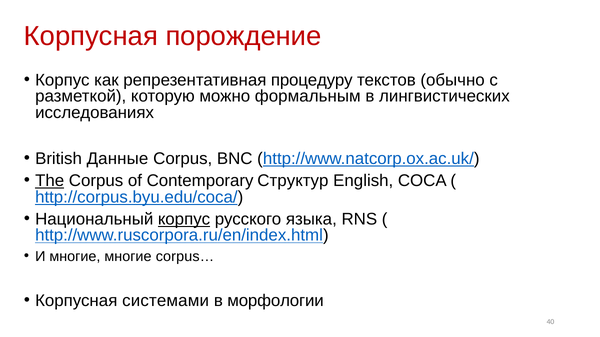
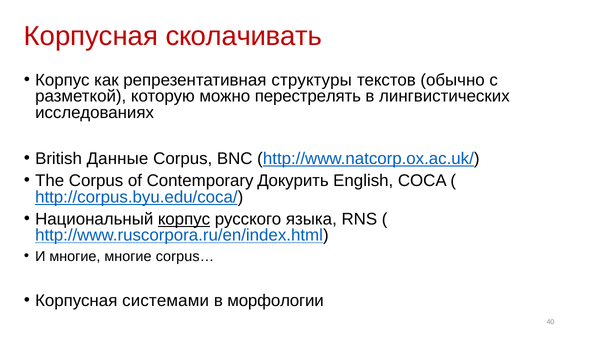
порождение: порождение -> сколачивать (244, 36)
процедуру: процедуру -> структуры (312, 80)
формальным: формальным -> перестрелять (308, 97)
The underline: present -> none (50, 181)
Структур: Структур -> Докурить (293, 181)
